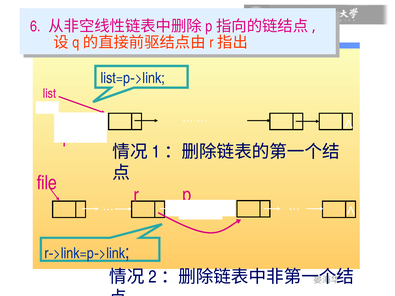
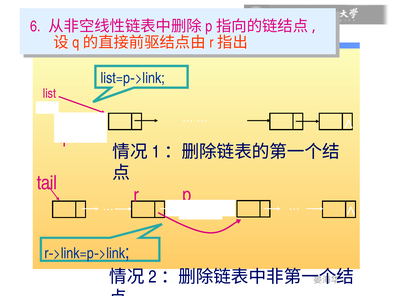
file: file -> tail (47, 183)
